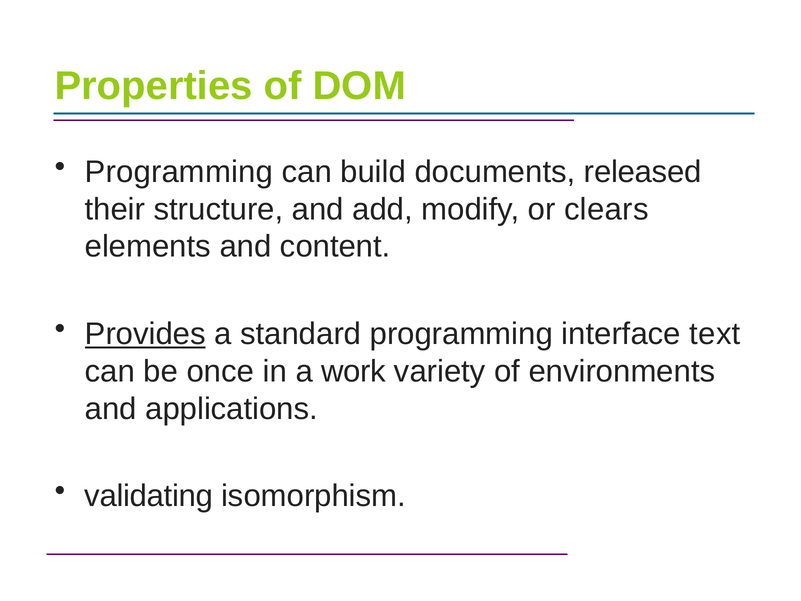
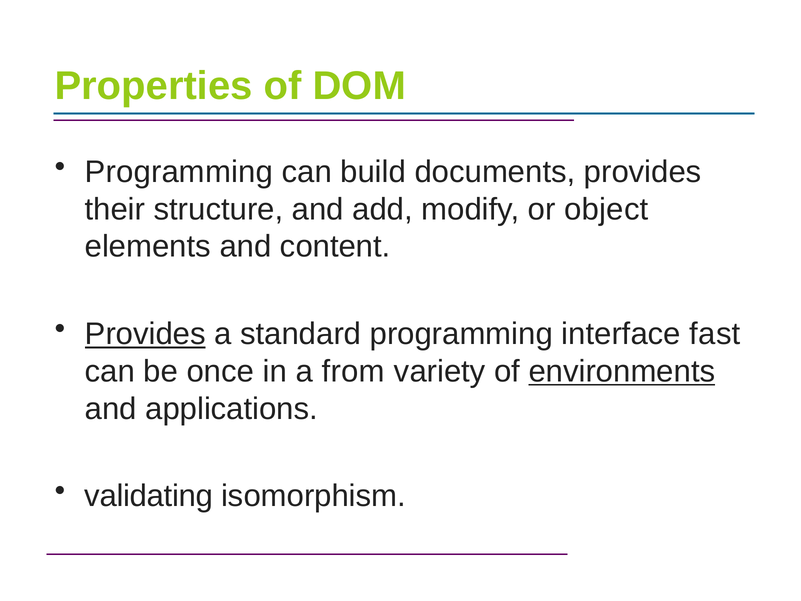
documents released: released -> provides (643, 172)
clears: clears -> object (606, 209)
text: text -> fast (715, 334)
work: work -> from (353, 371)
environments underline: none -> present (622, 371)
